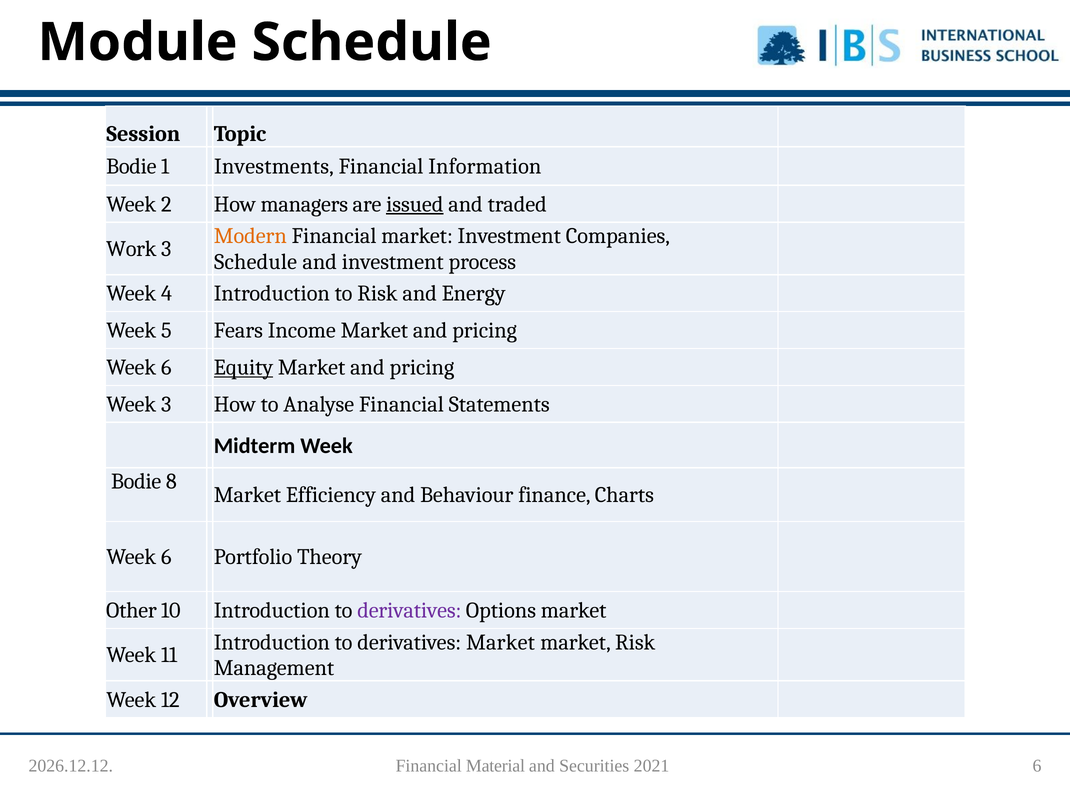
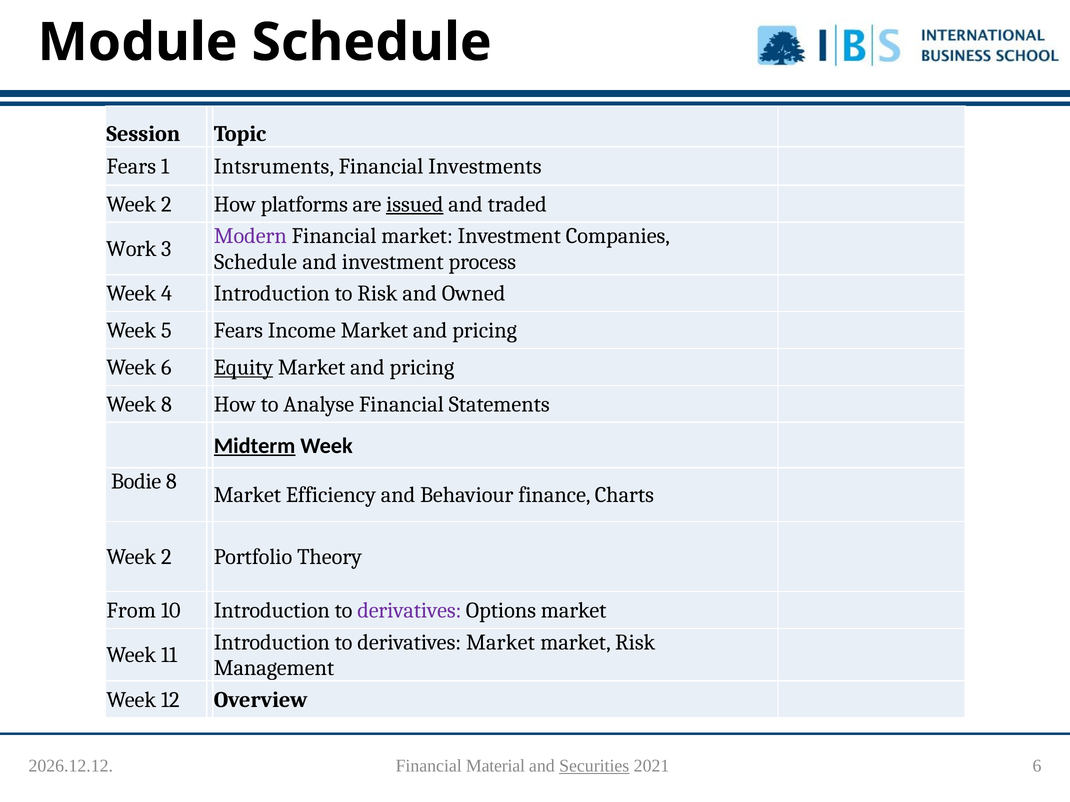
Bodie: Bodie -> Fears (131, 167)
Investments: Investments -> Intsruments (274, 167)
Information: Information -> Investments (485, 167)
managers: managers -> platforms (304, 204)
Modern colour: orange -> purple (250, 236)
Energy: Energy -> Owned (474, 294)
Week 3: 3 -> 8 (166, 405)
Midterm underline: none -> present (255, 446)
6: 6 -> 2 (166, 557)
Other: Other -> From (131, 611)
Securities underline: none -> present (594, 766)
